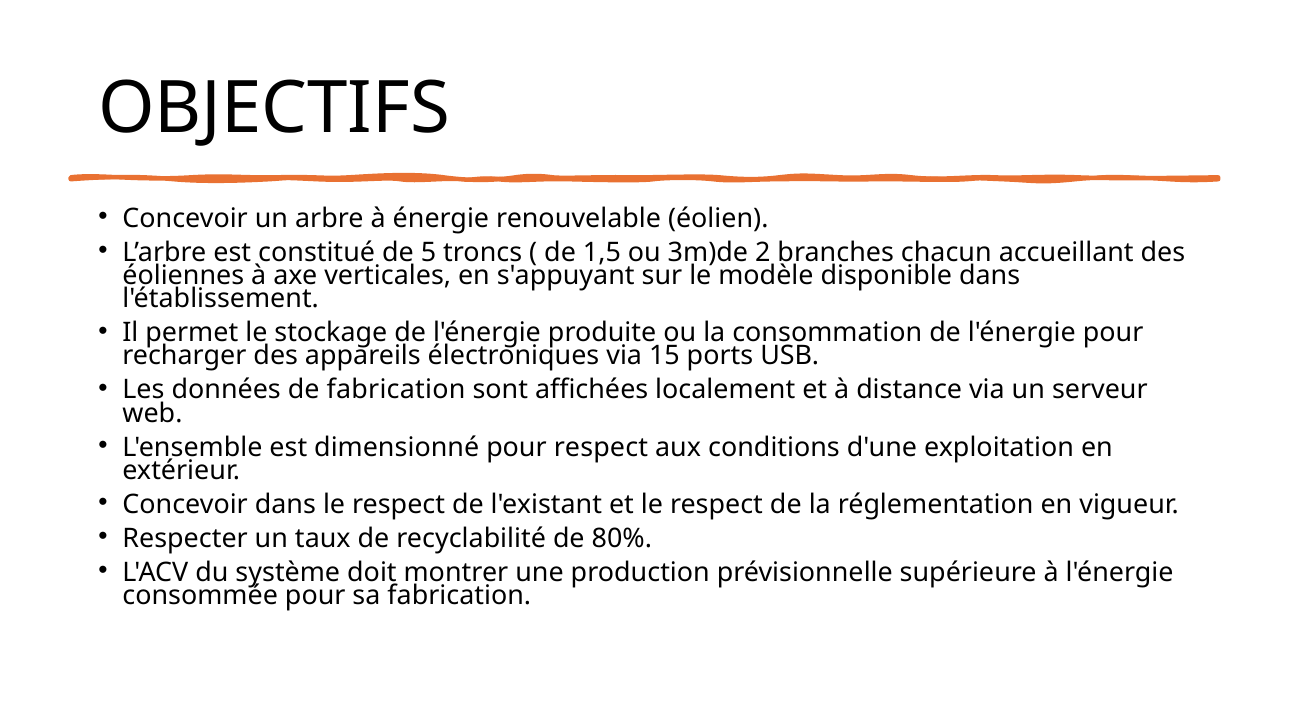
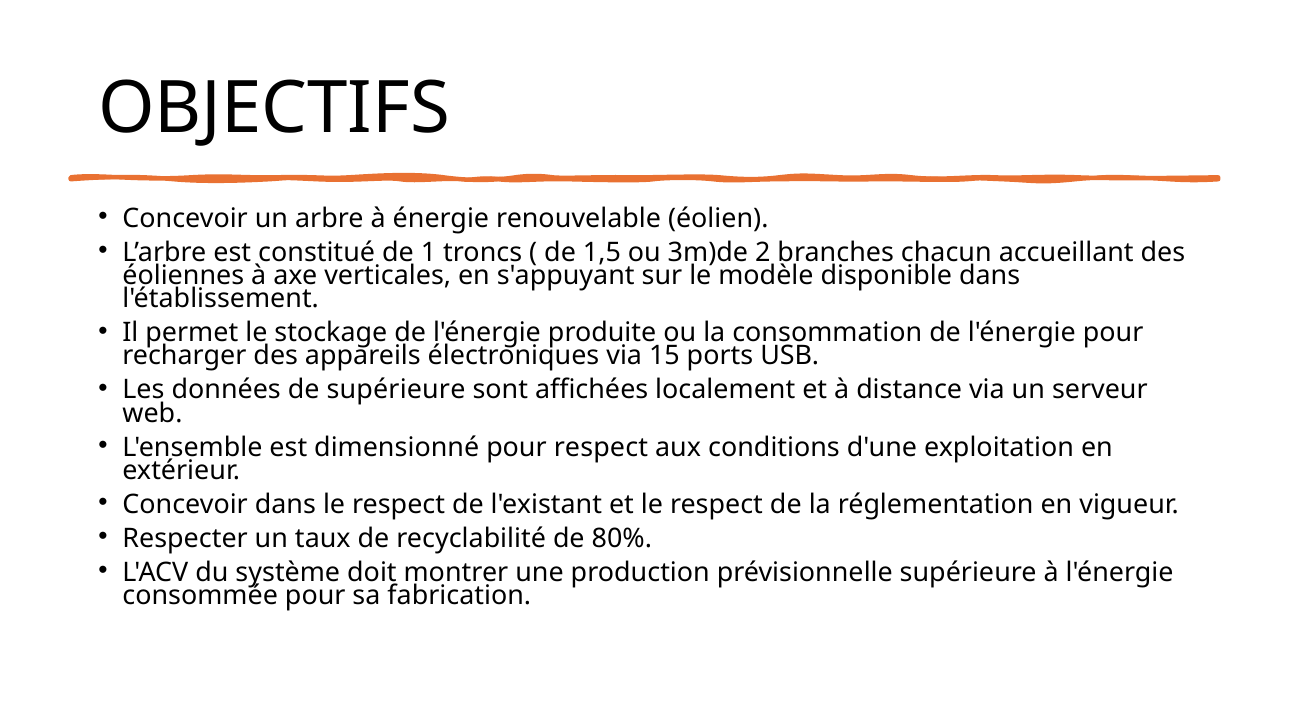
5: 5 -> 1 (428, 252)
de fabrication: fabrication -> supérieure (396, 390)
